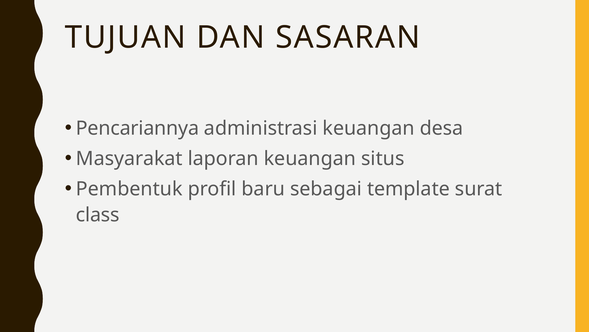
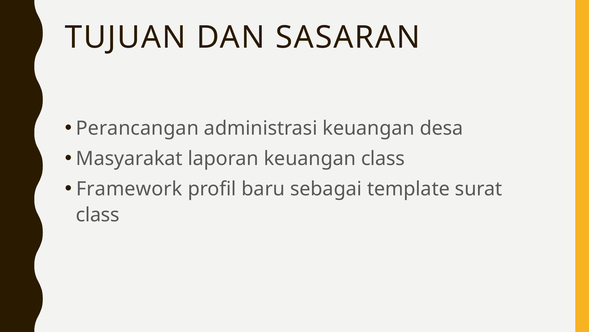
Pencariannya: Pencariannya -> Perancangan (137, 128)
keuangan situs: situs -> class (383, 158)
Pembentuk: Pembentuk -> Framework (129, 189)
